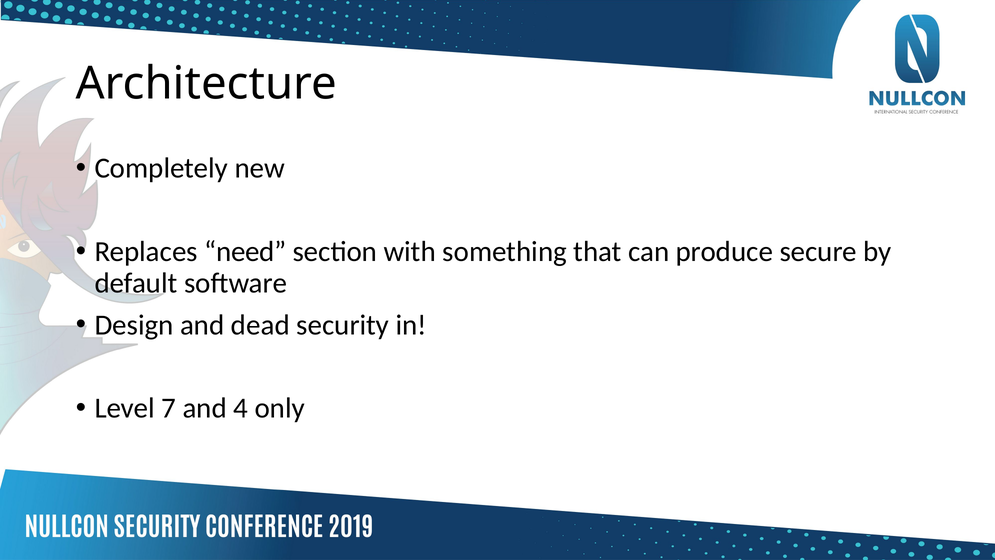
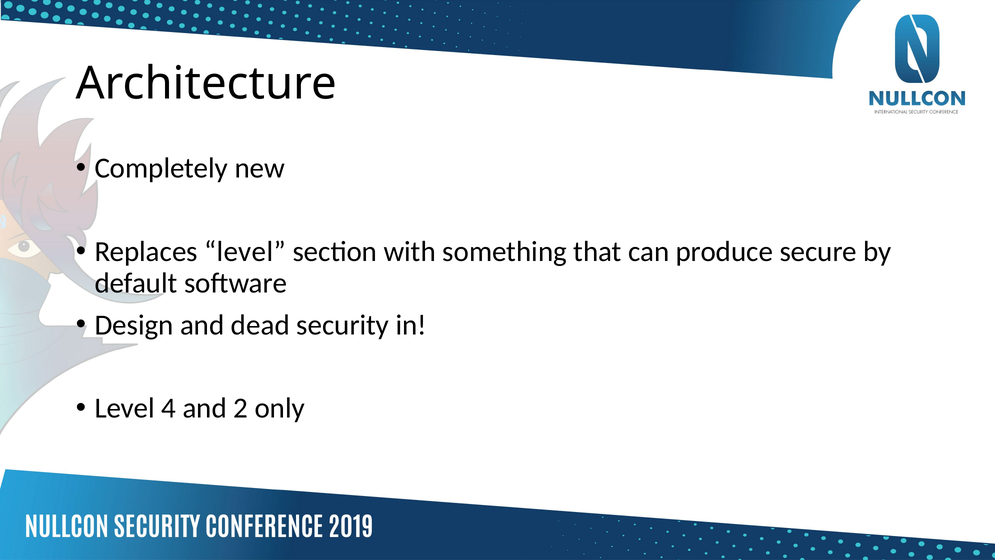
Replaces need: need -> level (245, 252)
7: 7 -> 4 (169, 408)
4: 4 -> 2 (241, 408)
